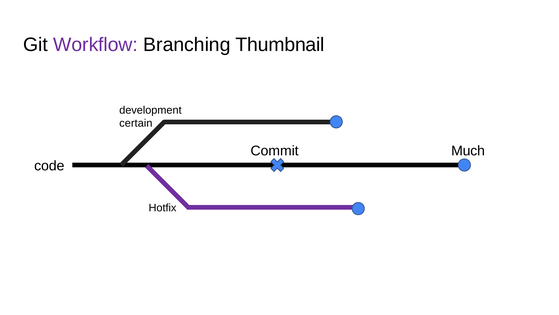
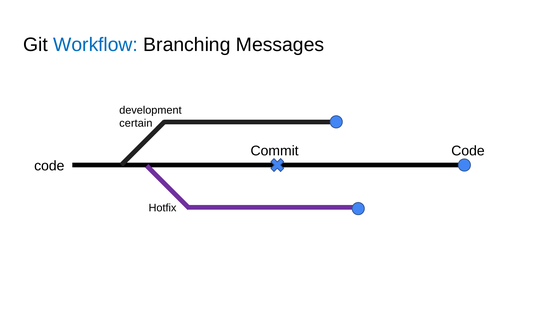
Workflow colour: purple -> blue (96, 45)
Thumbnail: Thumbnail -> Messages (280, 45)
Much: Much -> Code (468, 151)
